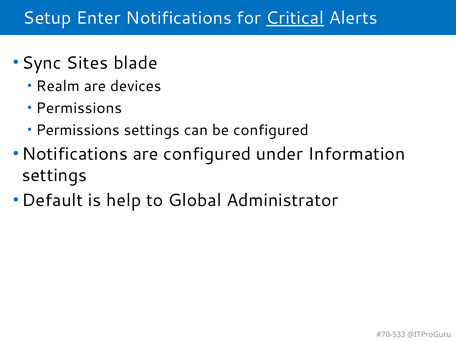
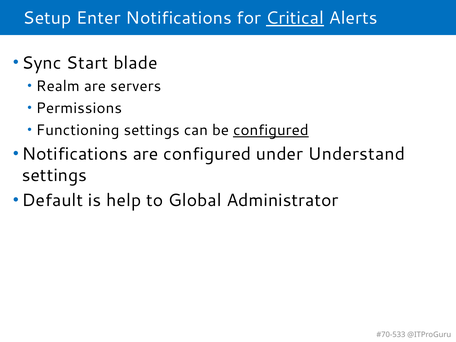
Sites: Sites -> Start (87, 63)
devices: devices -> servers (136, 86)
Permissions: Permissions -> Functioning (78, 130)
configured underline: none -> present (271, 130)
Information: Information -> Understand (356, 154)
